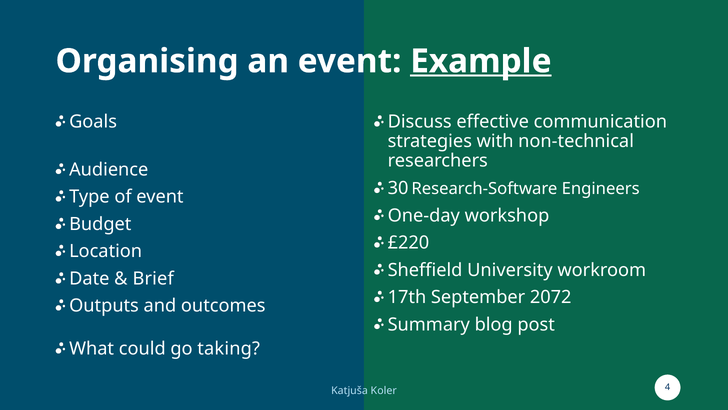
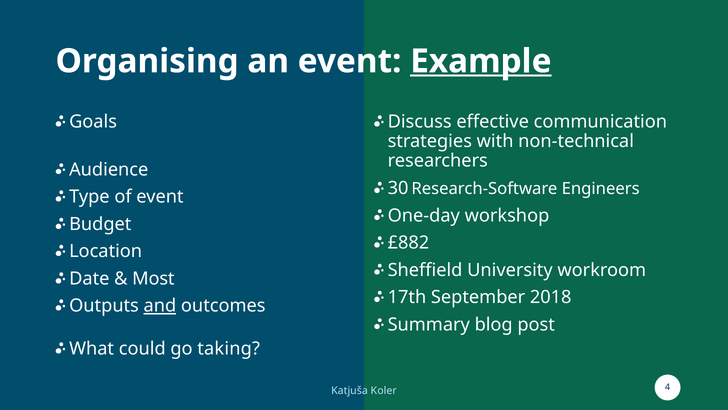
£220: £220 -> £882 (408, 242)
Brief: Brief -> Most (153, 278)
2072: 2072 -> 2018 (551, 297)
and underline: none -> present (160, 306)
